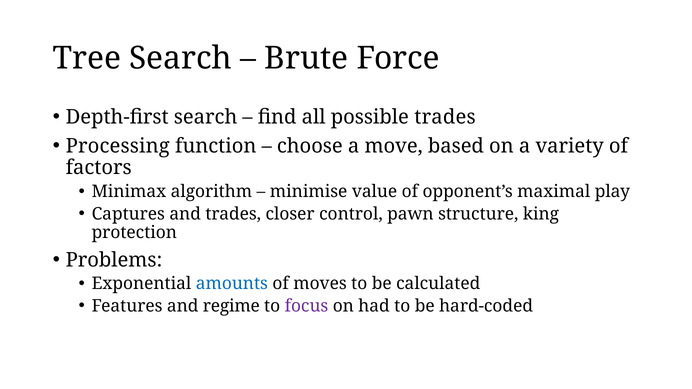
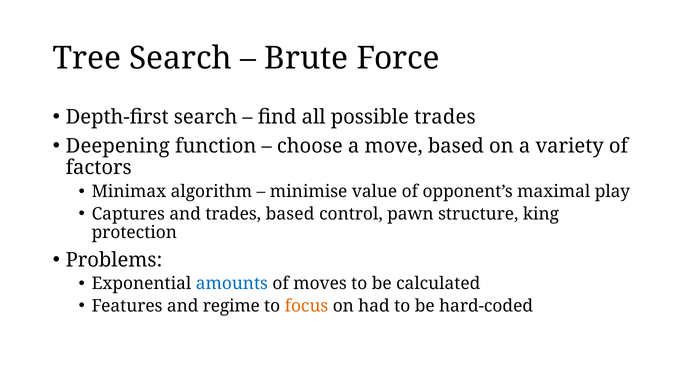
Processing: Processing -> Deepening (118, 146)
trades closer: closer -> based (290, 214)
focus colour: purple -> orange (306, 306)
